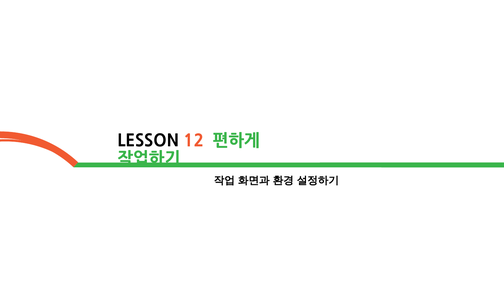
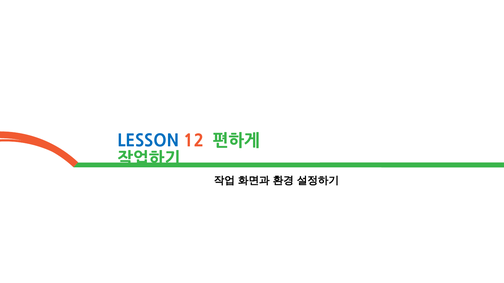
LESSON colour: black -> blue (148, 141)
